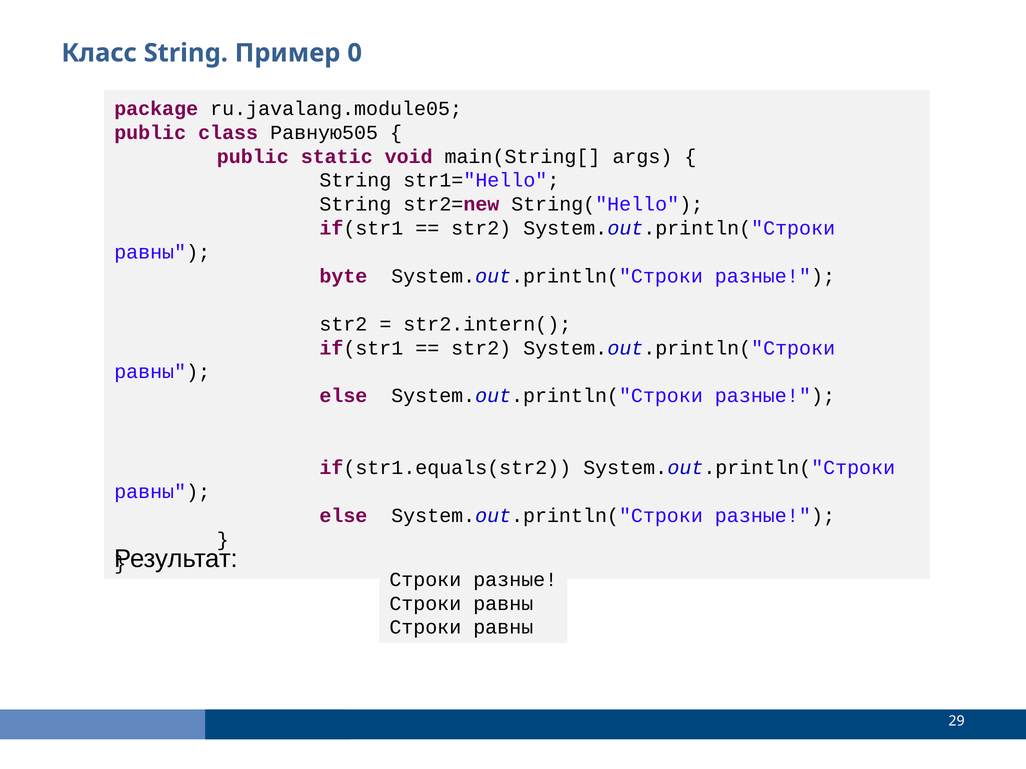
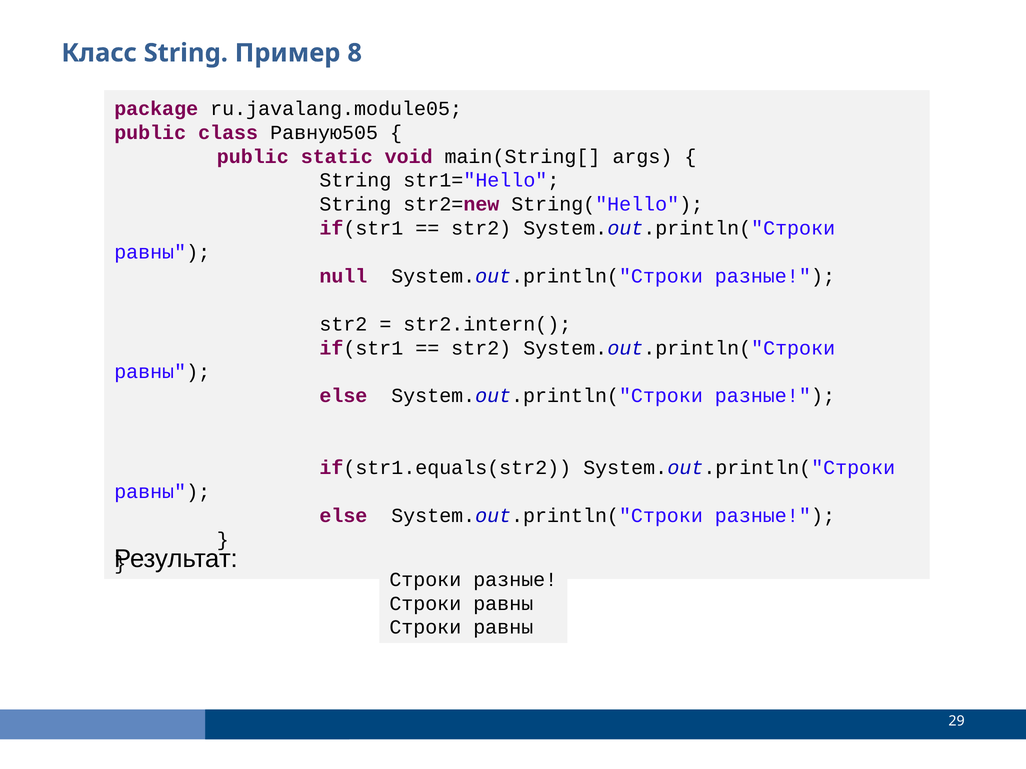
0: 0 -> 8 (355, 53)
byte: byte -> null (343, 276)
